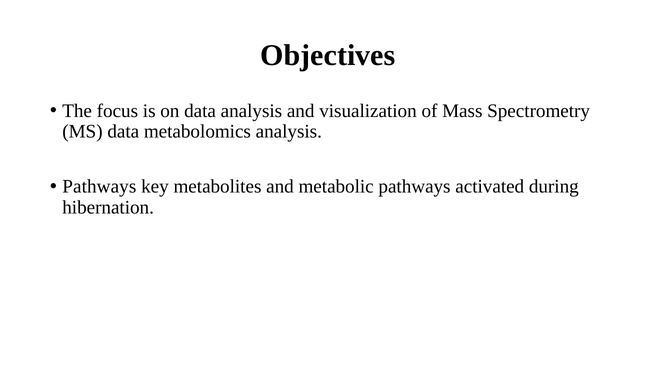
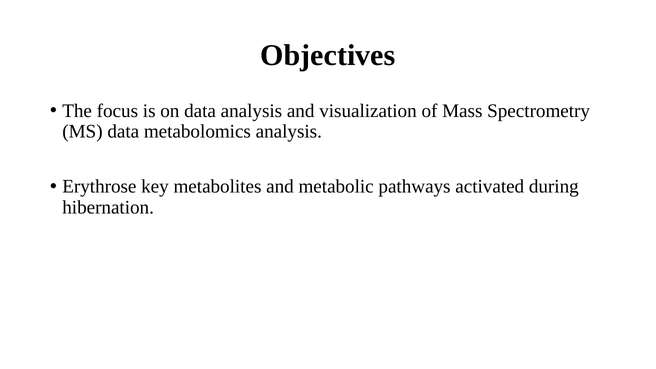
Pathways: Pathways -> Erythrose (99, 187)
